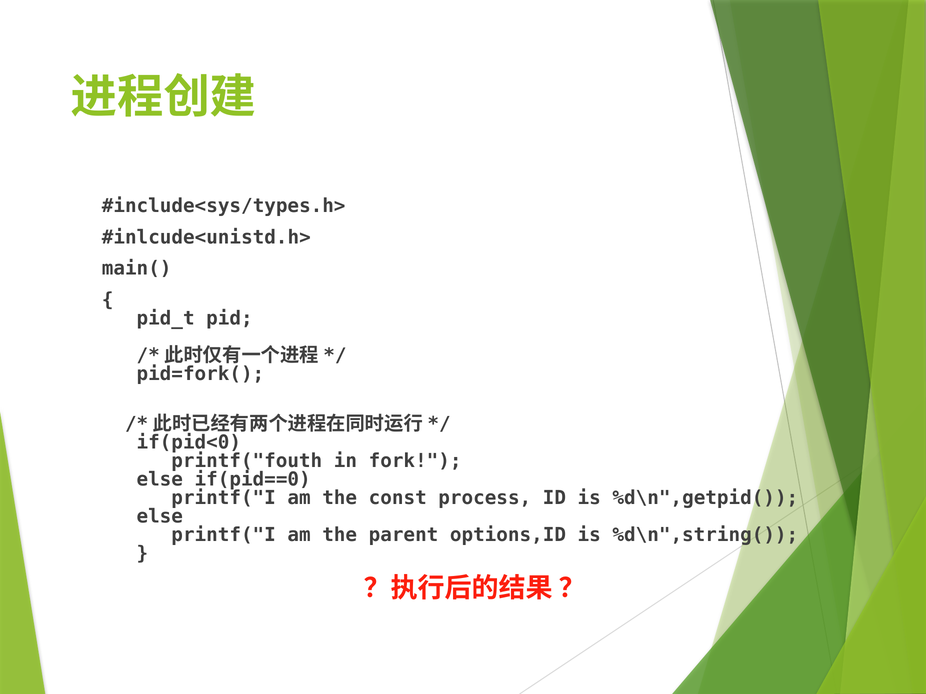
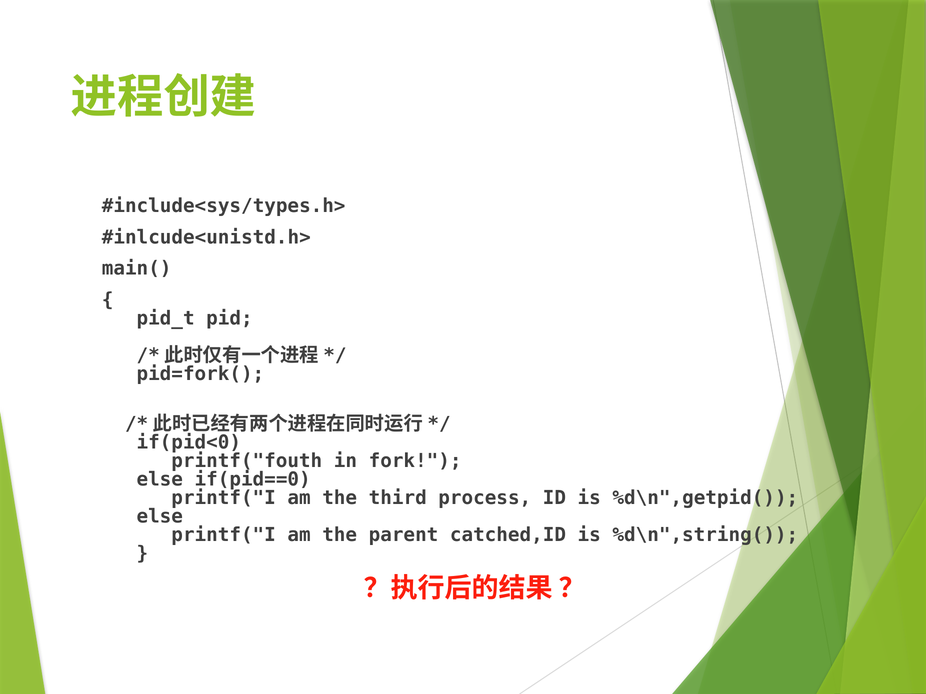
const: const -> third (398, 498)
options,ID: options,ID -> catched,ID (508, 535)
